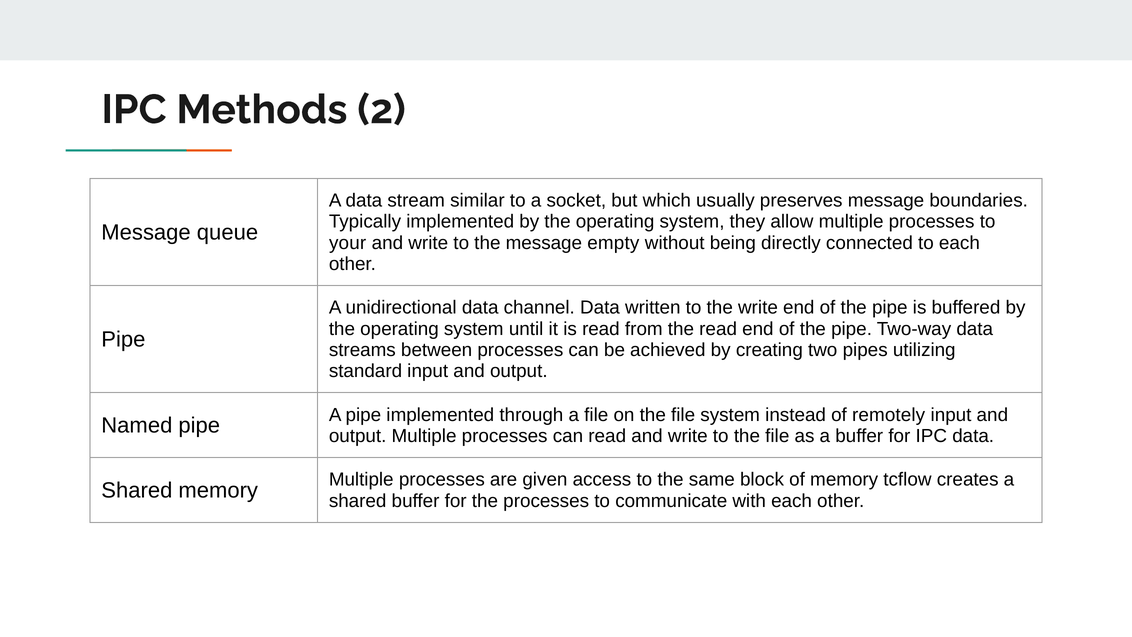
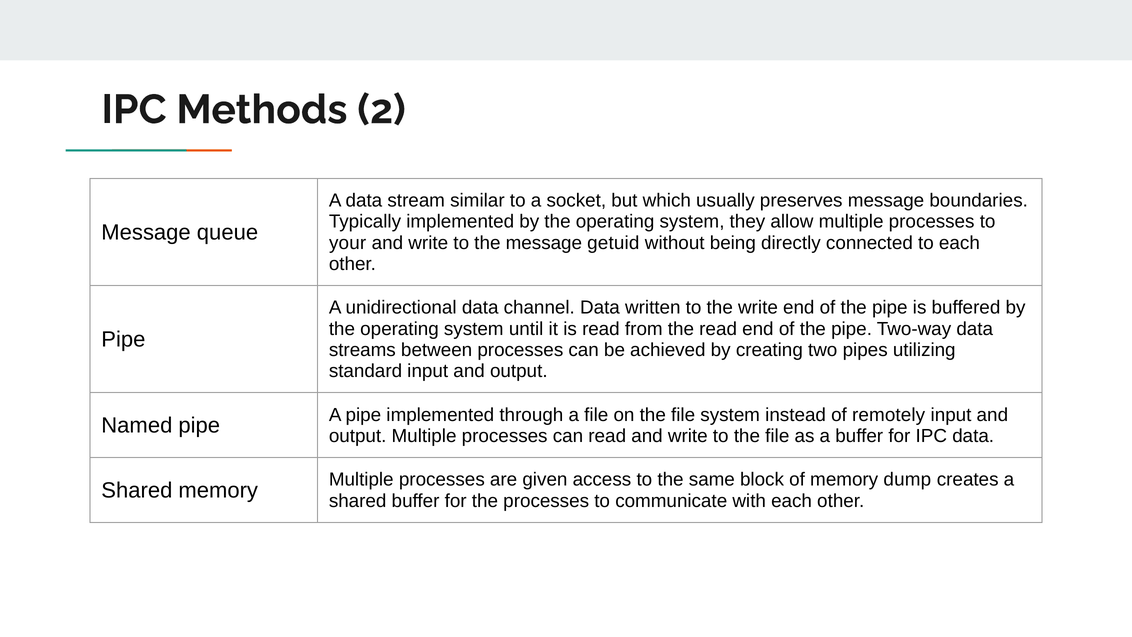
empty: empty -> getuid (613, 243)
tcflow: tcflow -> dump (907, 480)
